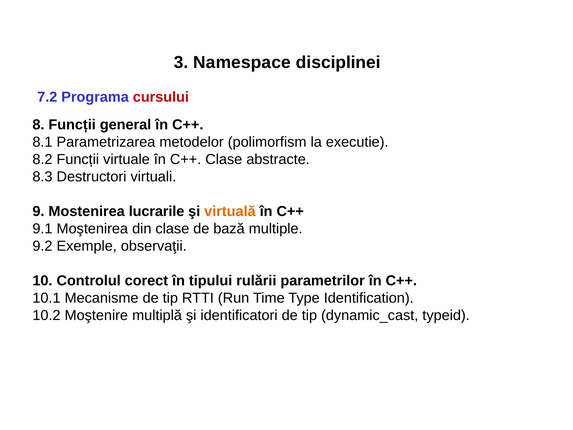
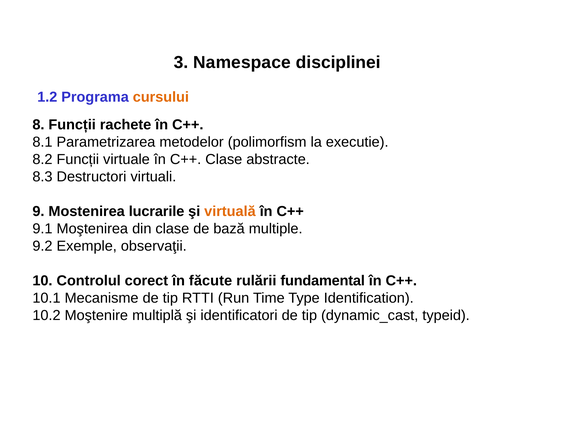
7.2: 7.2 -> 1.2 (47, 97)
cursului colour: red -> orange (161, 97)
general: general -> rachete (126, 125)
tipului: tipului -> făcute (211, 281)
parametrilor: parametrilor -> fundamental (323, 281)
